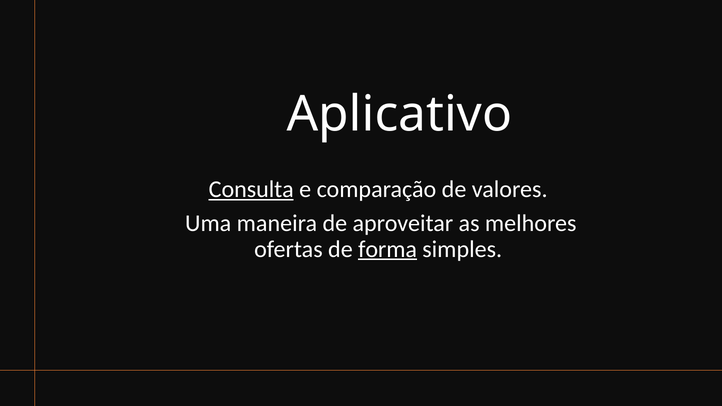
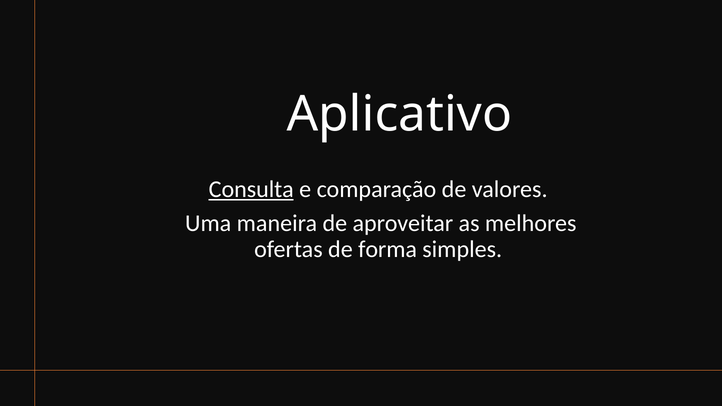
forma underline: present -> none (388, 249)
